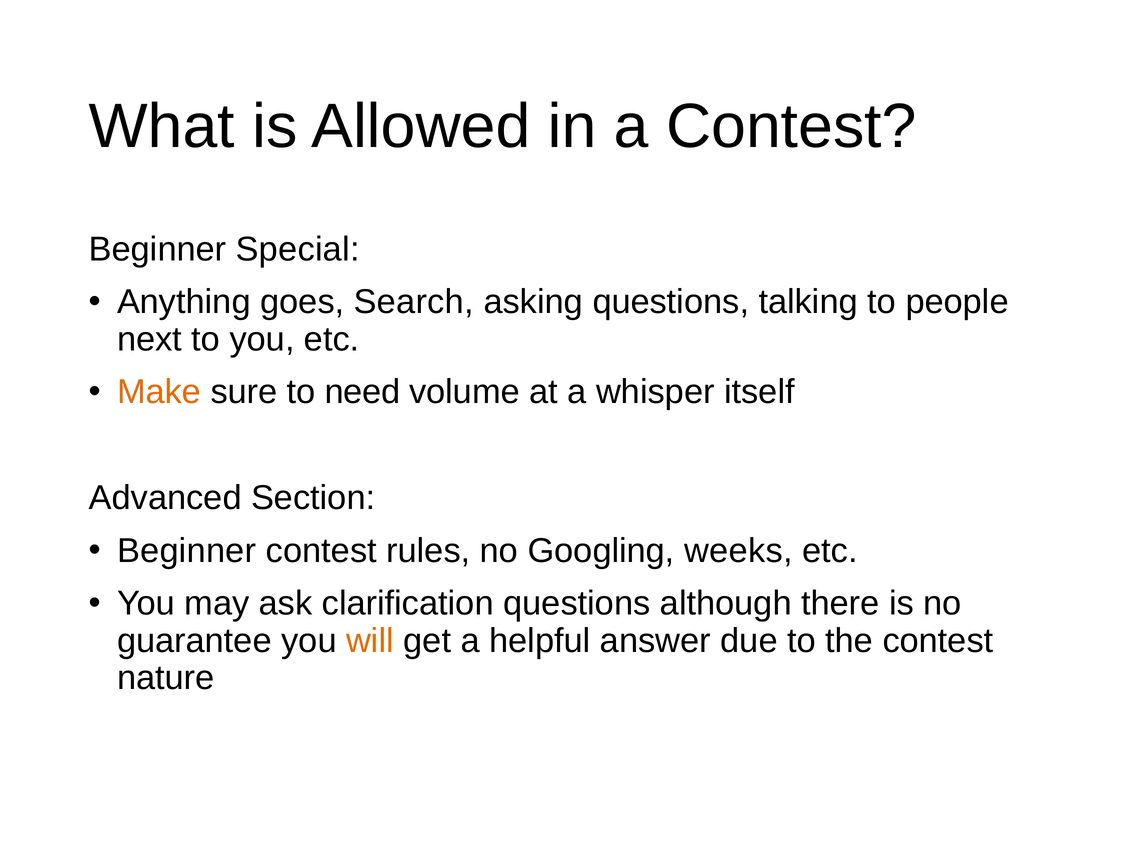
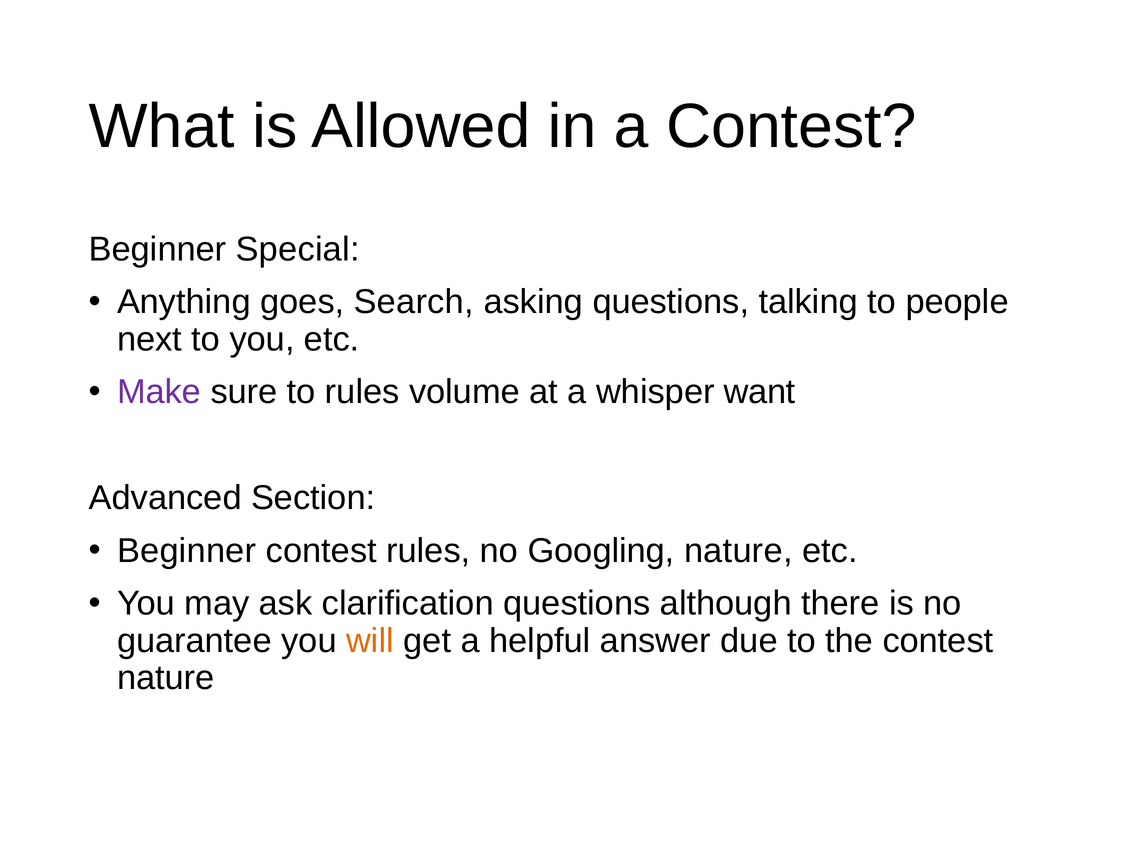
Make colour: orange -> purple (159, 392)
to need: need -> rules (362, 392)
itself: itself -> want (760, 392)
Googling weeks: weeks -> nature (738, 551)
